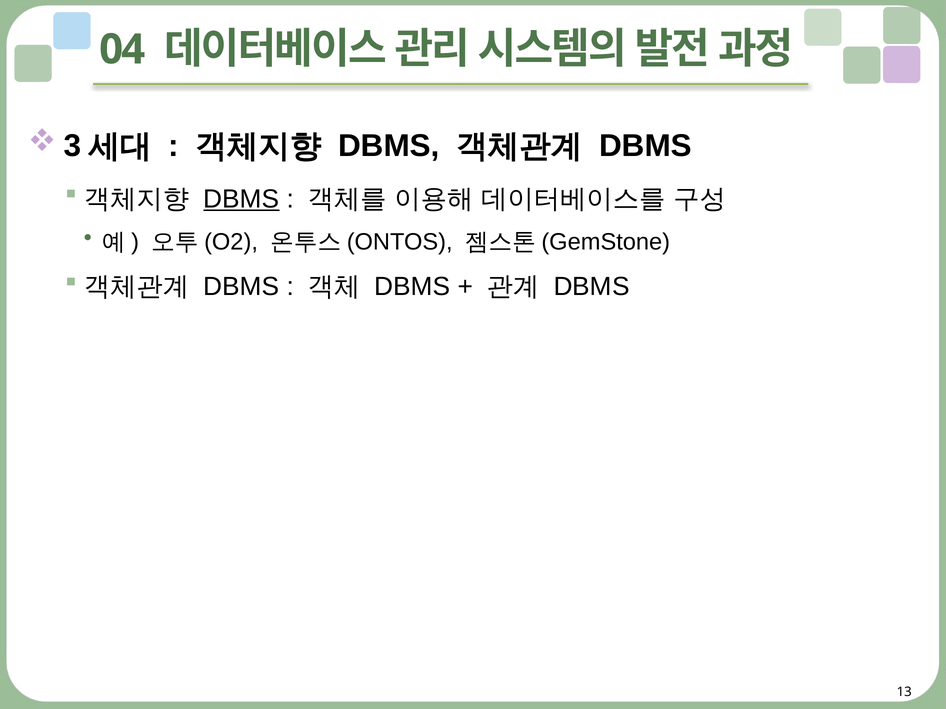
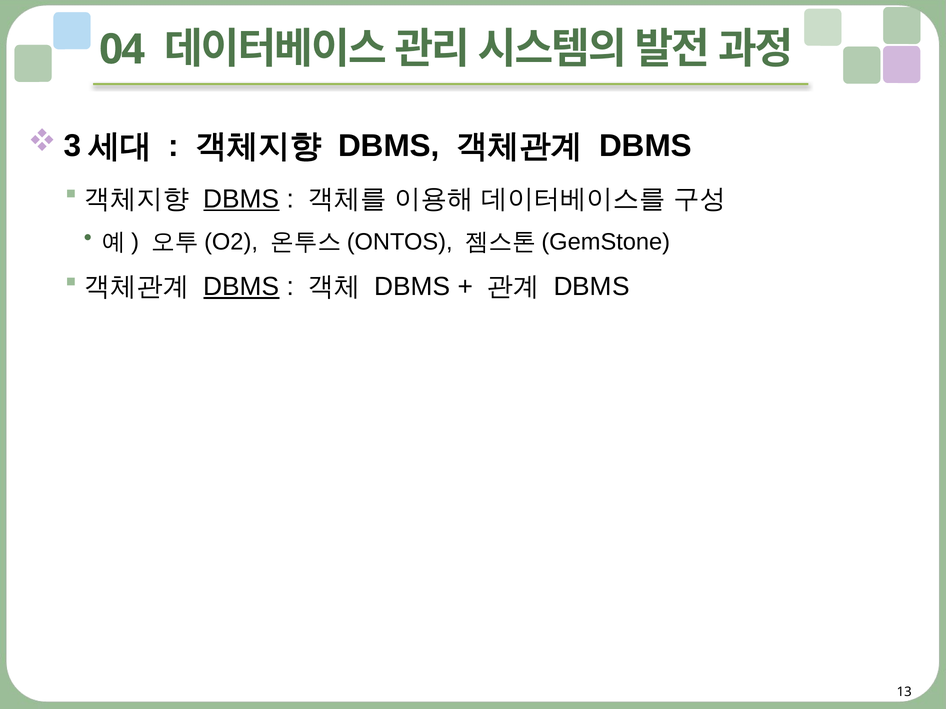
DBMS underline: none -> present (241, 287)
